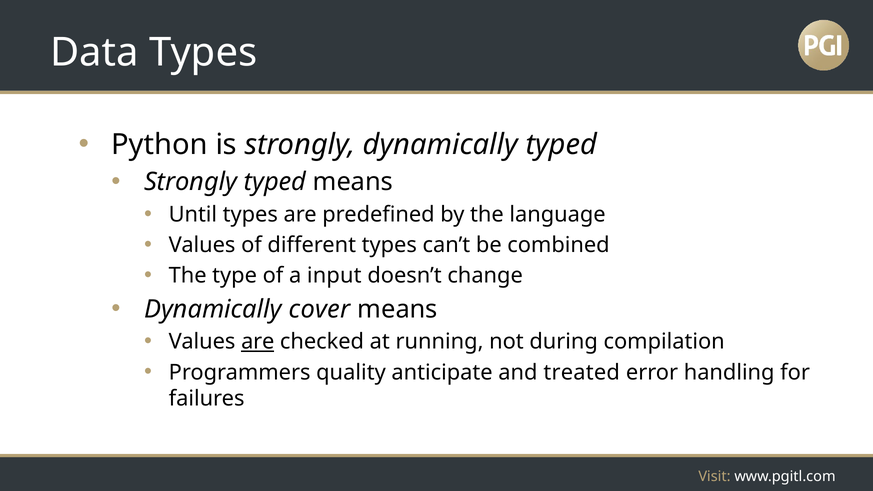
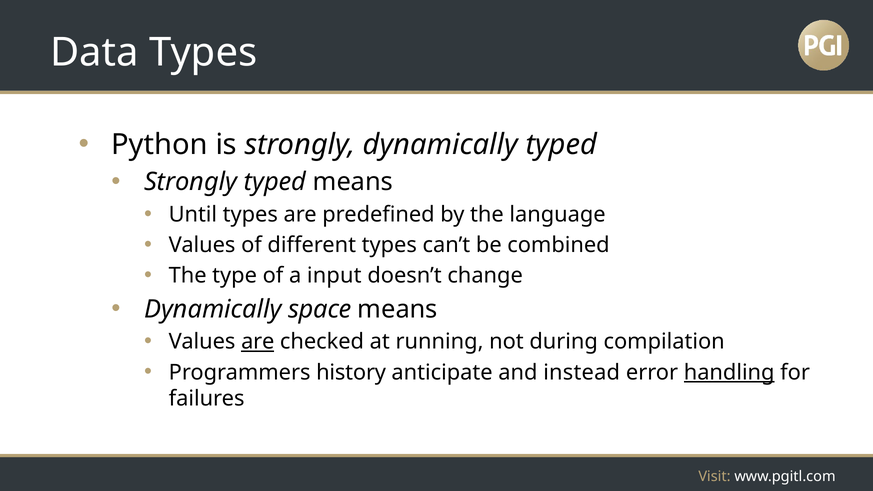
cover: cover -> space (320, 309)
quality: quality -> history (351, 372)
treated: treated -> instead (582, 372)
handling underline: none -> present (729, 372)
